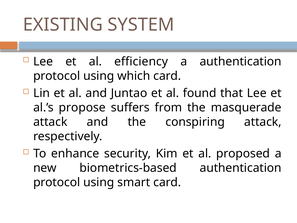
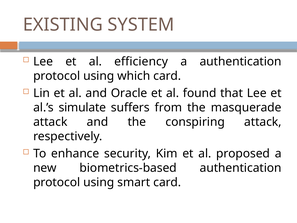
Juntao: Juntao -> Oracle (129, 93)
propose: propose -> simulate (82, 107)
